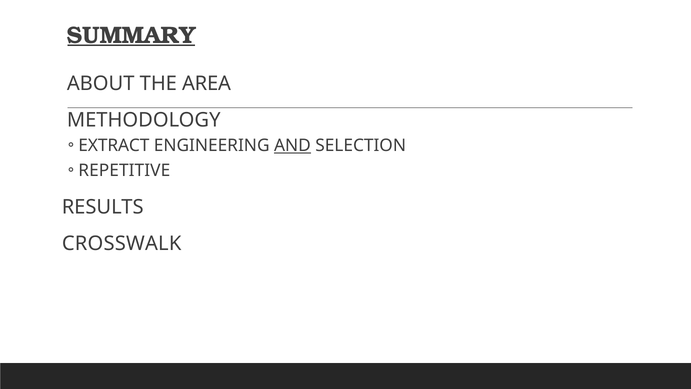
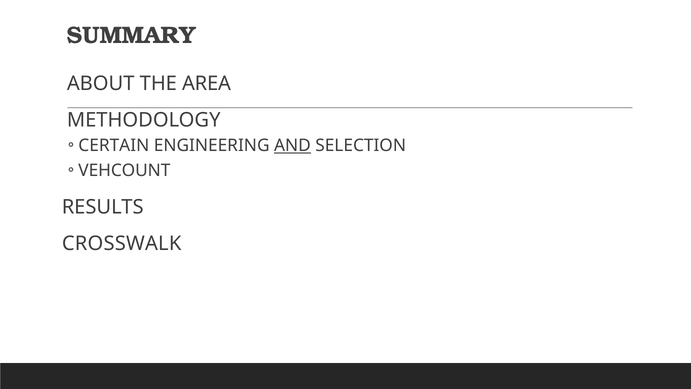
SUMMARY underline: present -> none (131, 35)
EXTRACT: EXTRACT -> CERTAIN (114, 145)
REPETITIVE: REPETITIVE -> VEHCOUNT (124, 170)
